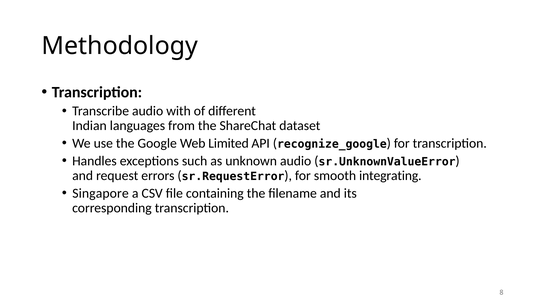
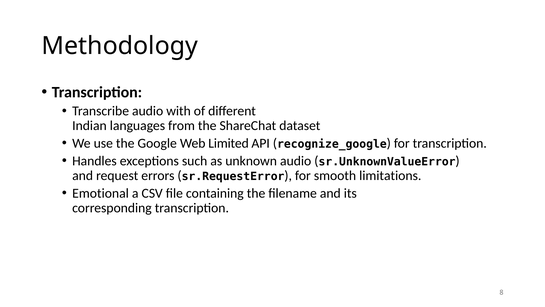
integrating: integrating -> limitations (390, 175)
Singapore: Singapore -> Emotional (101, 193)
